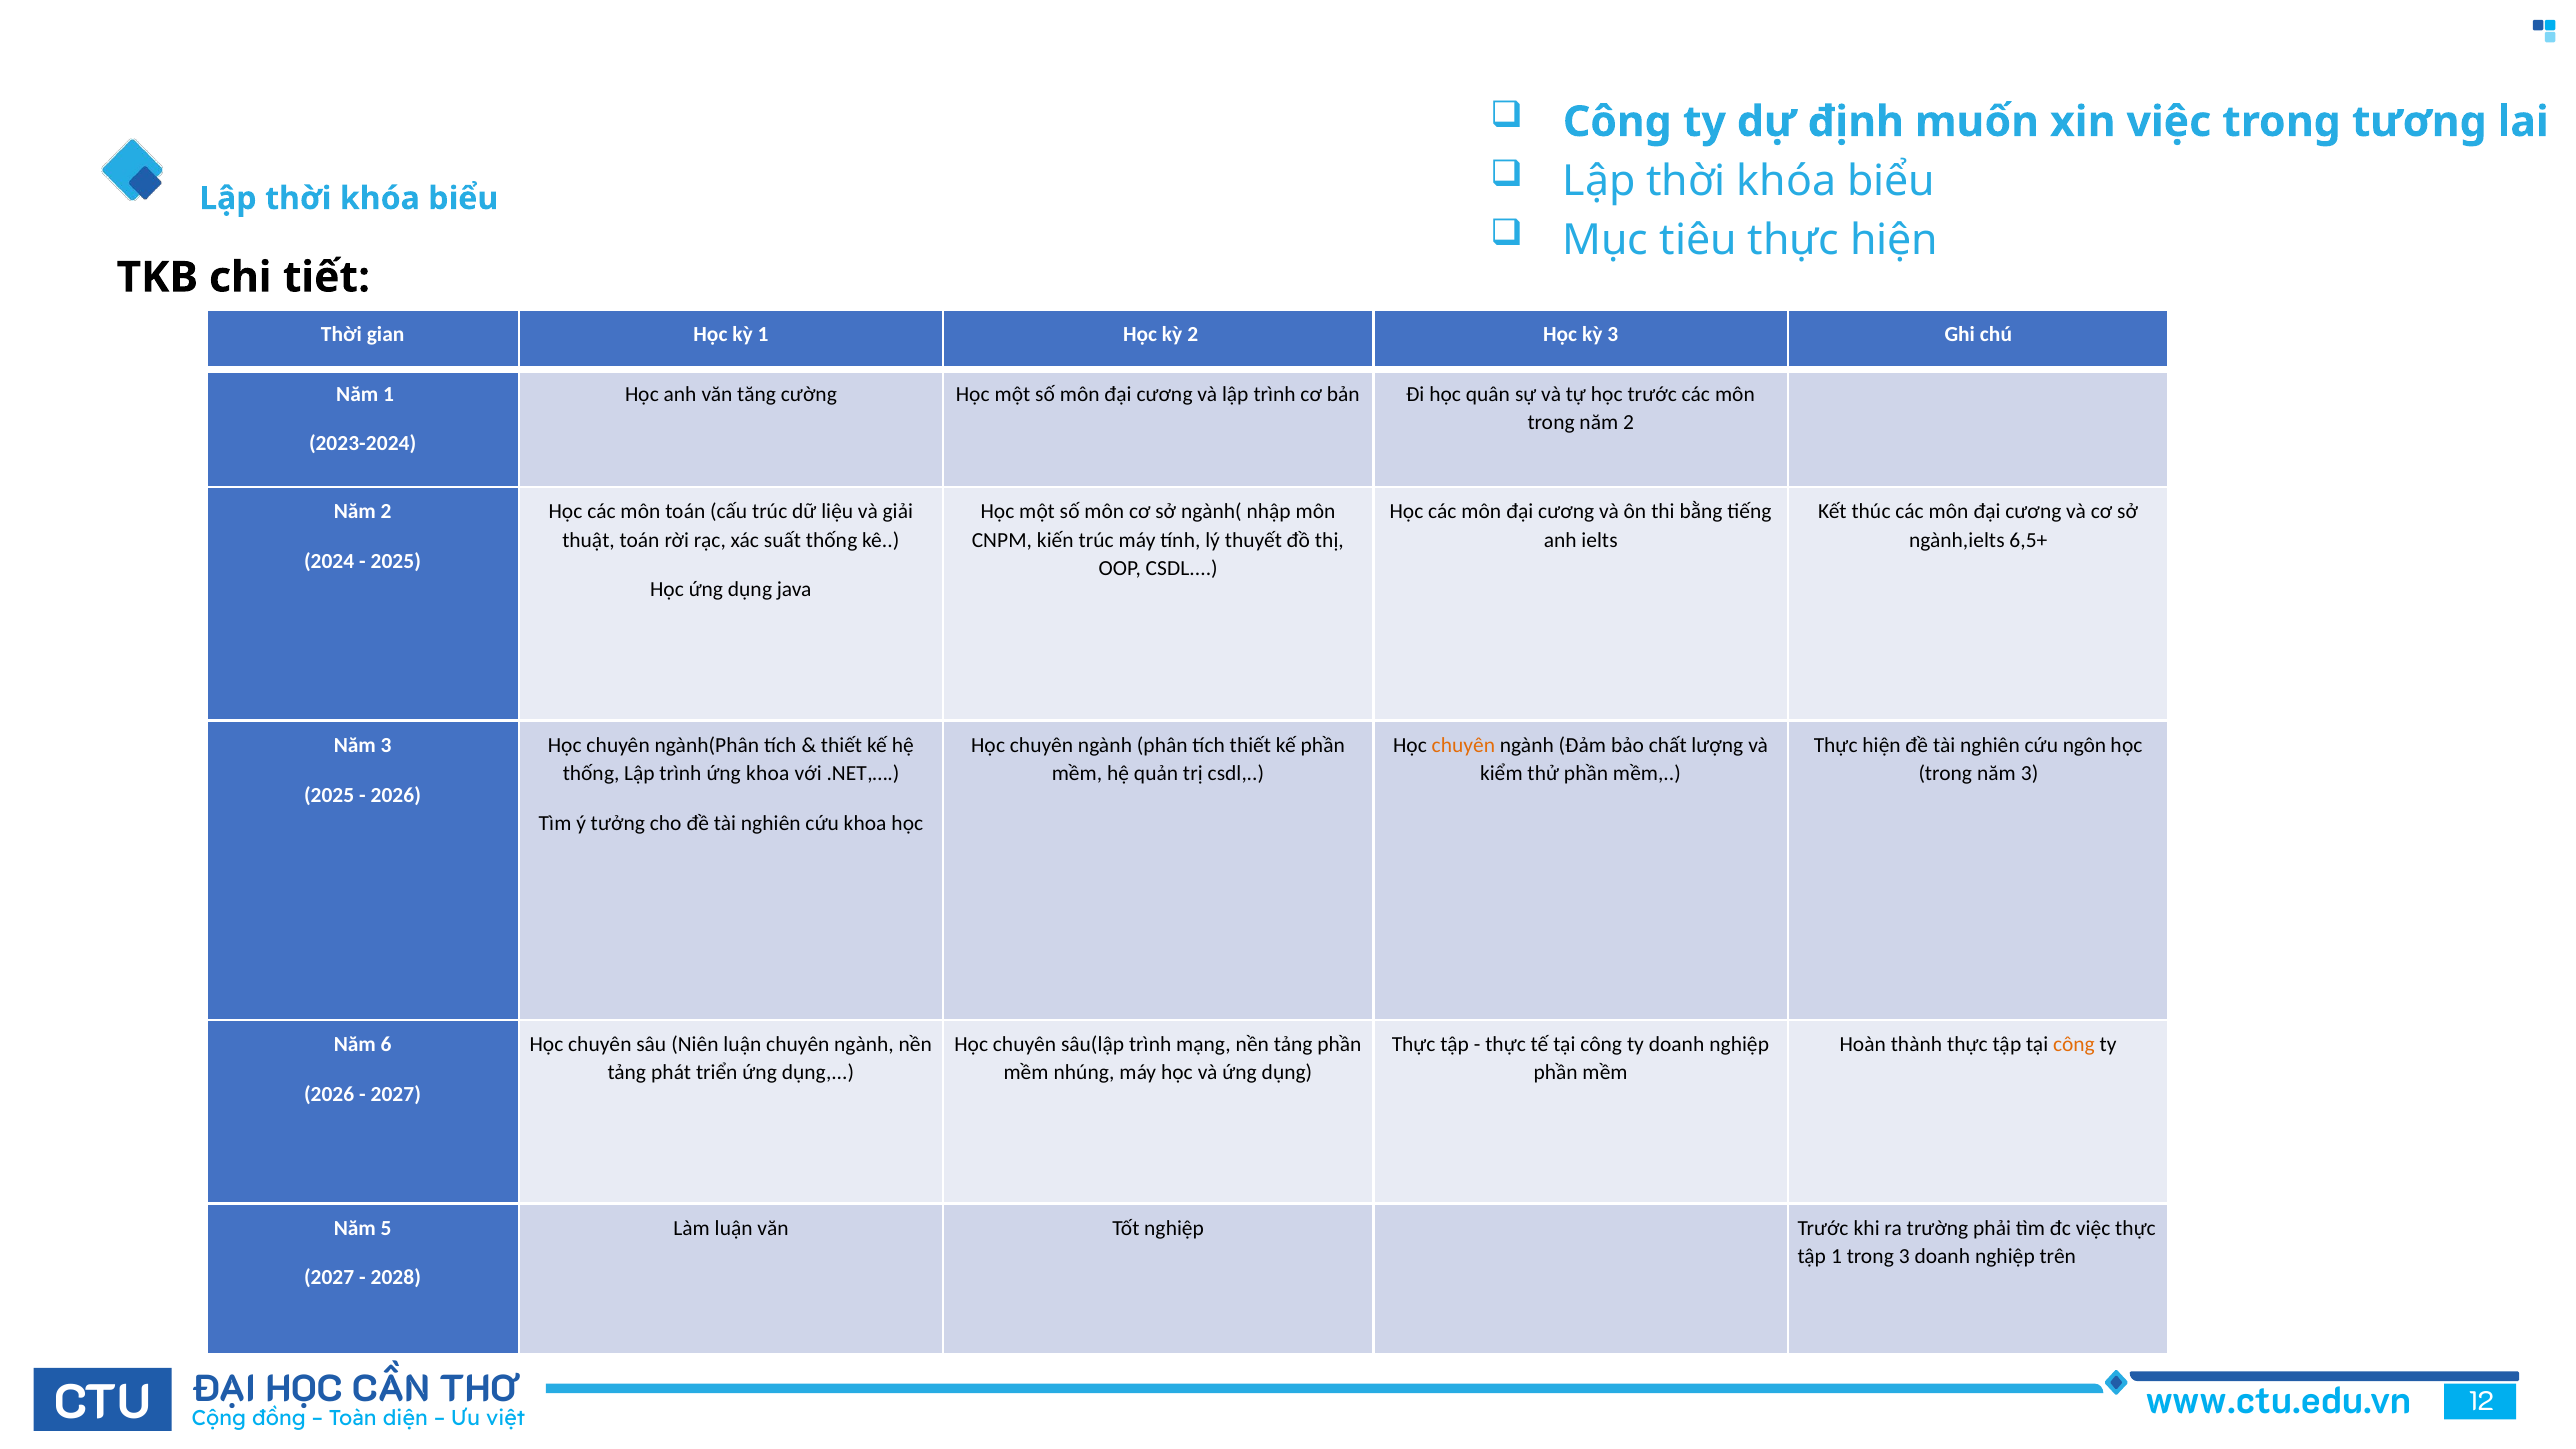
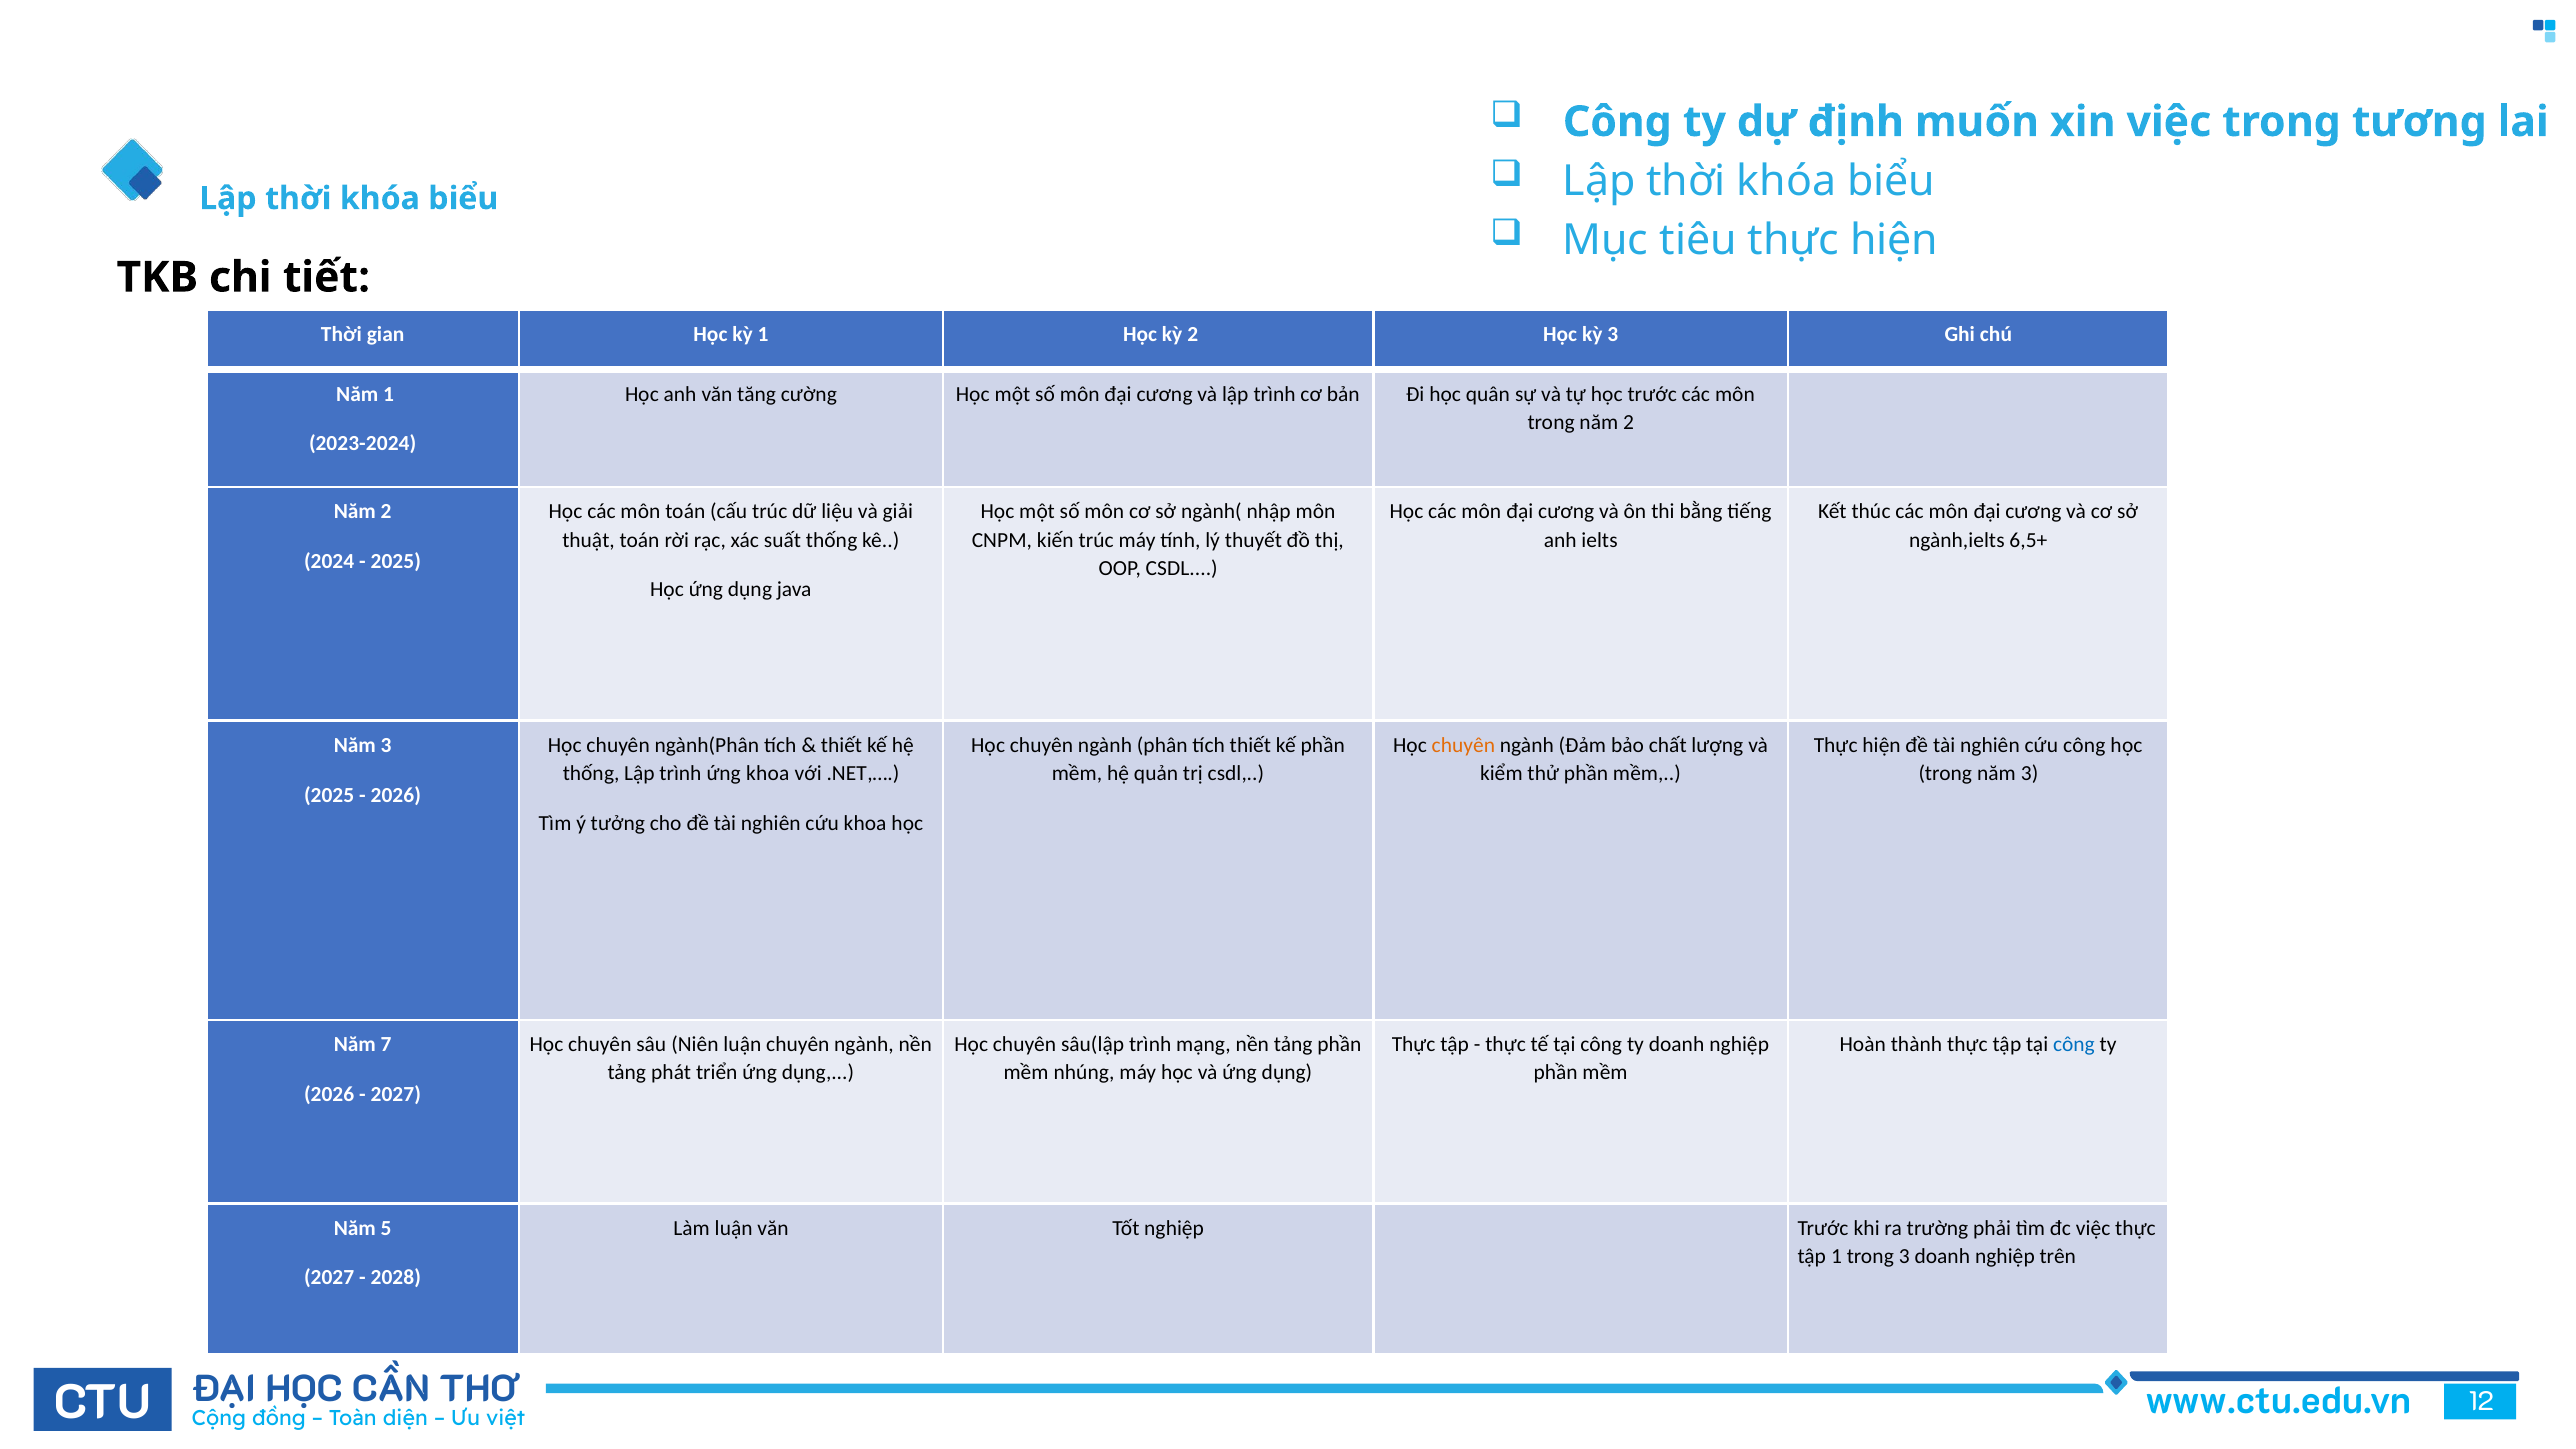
cứu ngôn: ngôn -> công (2084, 745)
6: 6 -> 7 (386, 1045)
công colour: orange -> blue (2074, 1045)
